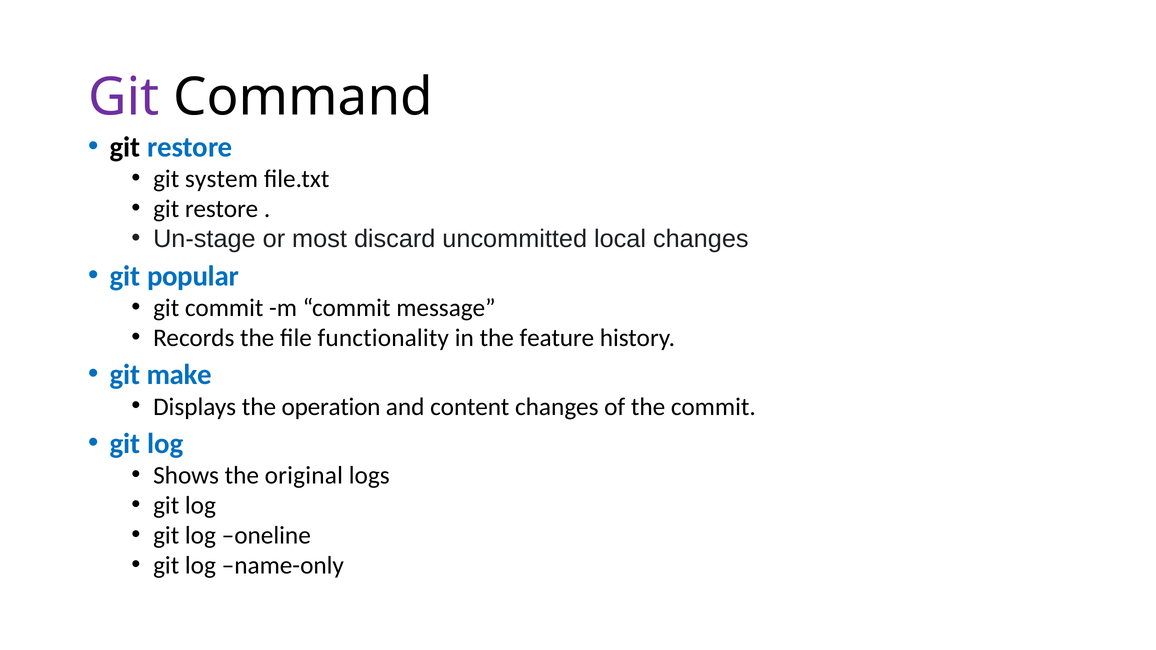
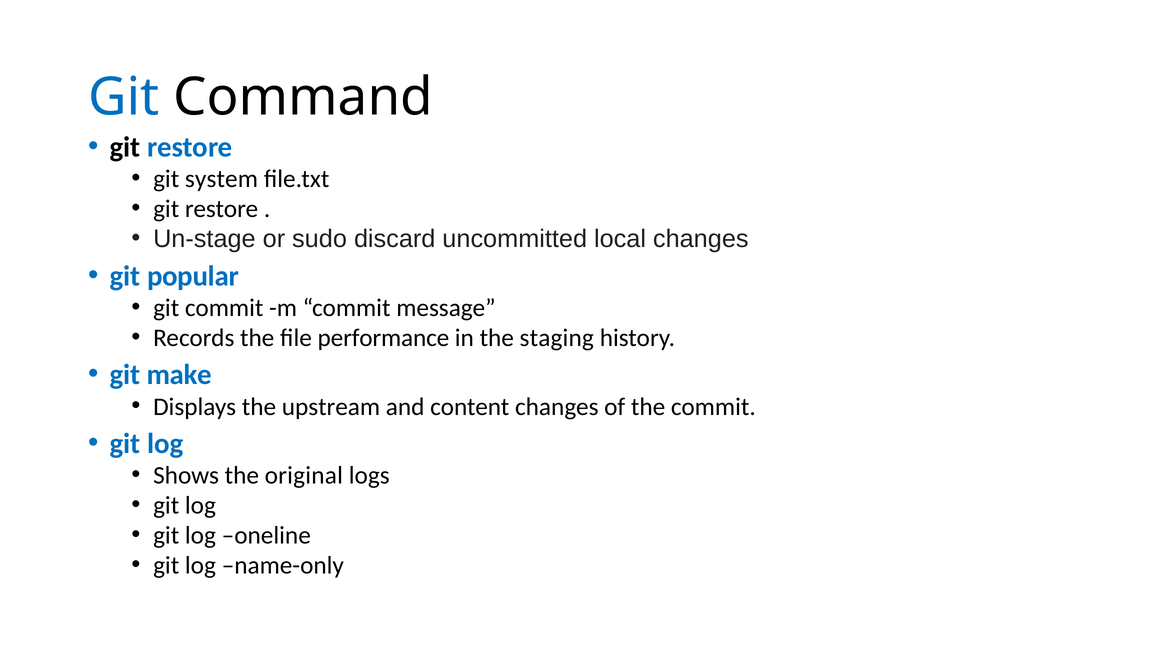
Git colour: purple -> blue (124, 97)
most: most -> sudo (320, 239)
functionality: functionality -> performance (383, 338)
feature: feature -> staging (557, 338)
operation: operation -> upstream (331, 407)
